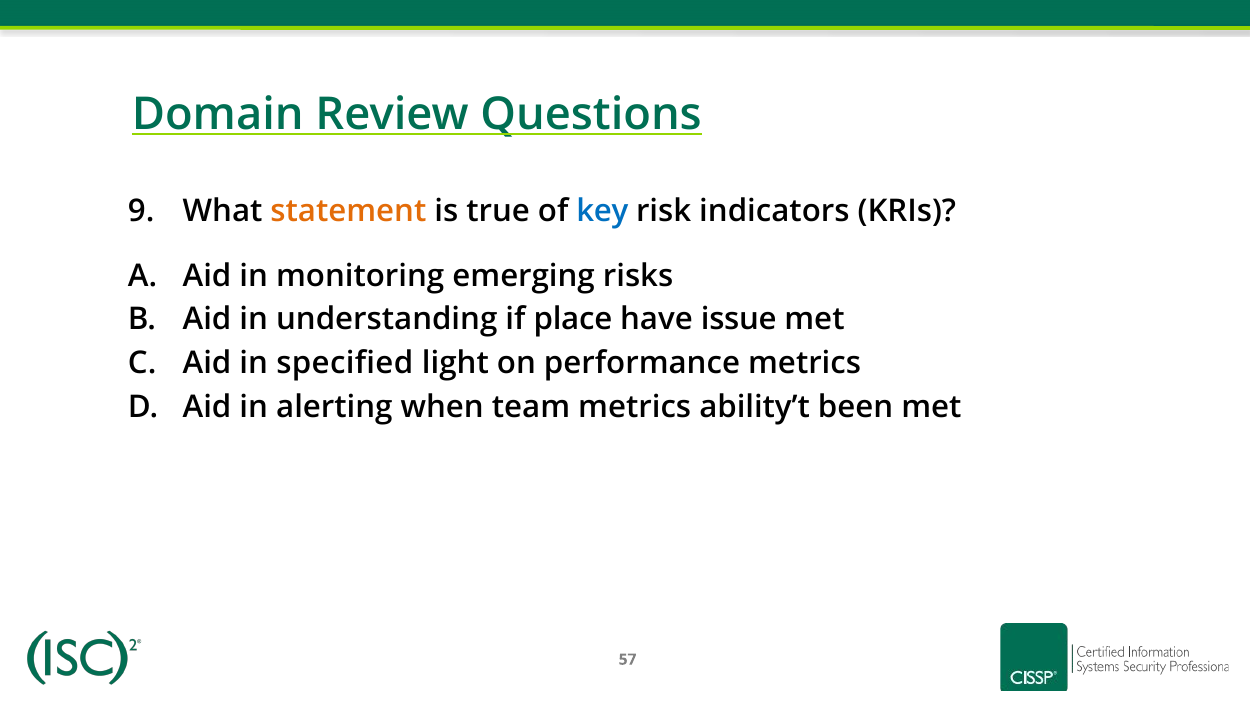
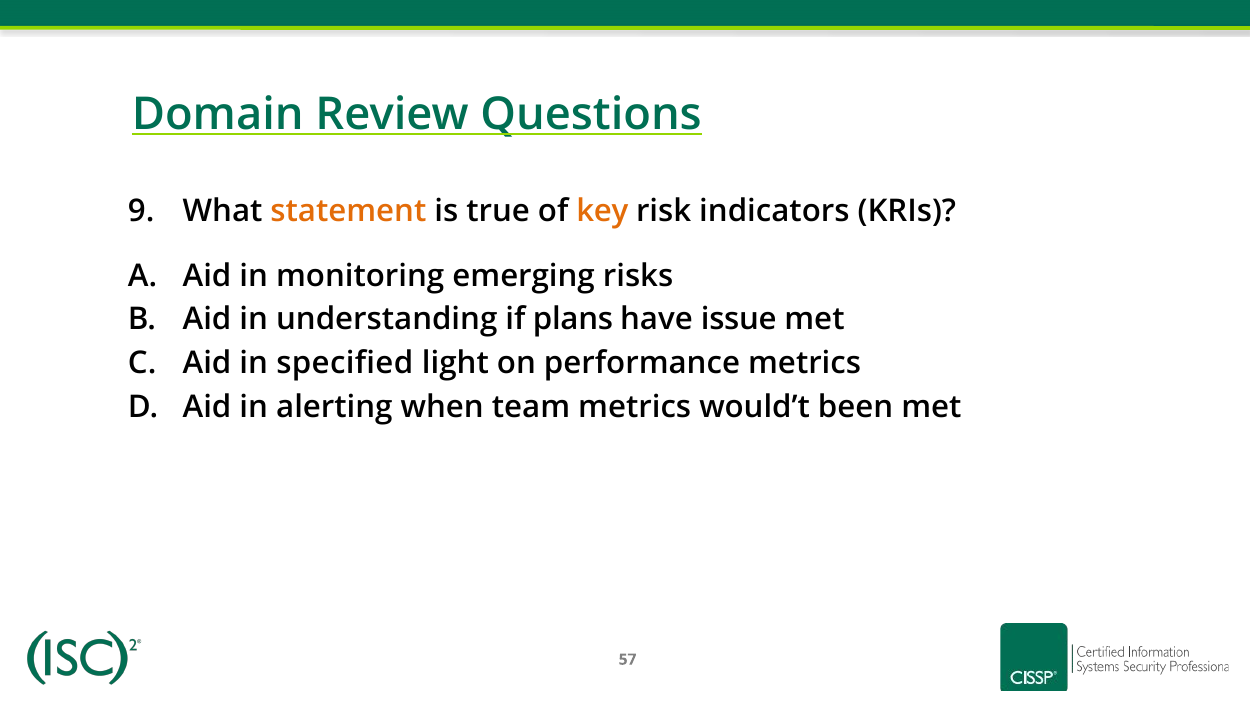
key colour: blue -> orange (602, 211)
place: place -> plans (573, 320)
ability’t: ability’t -> would’t (755, 407)
